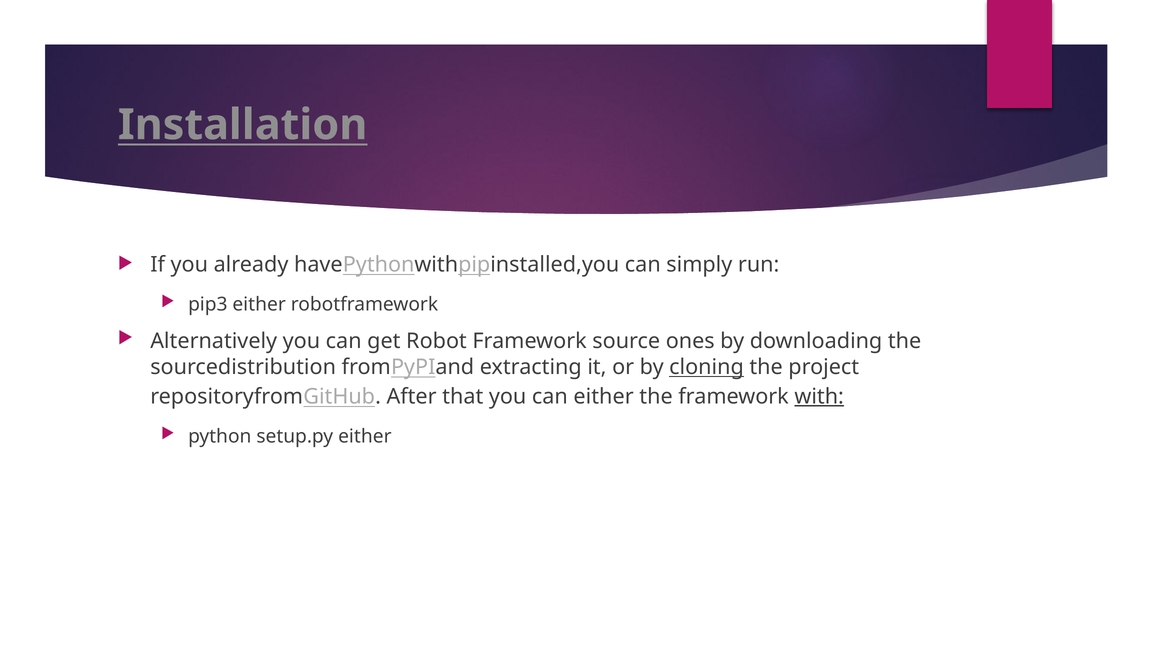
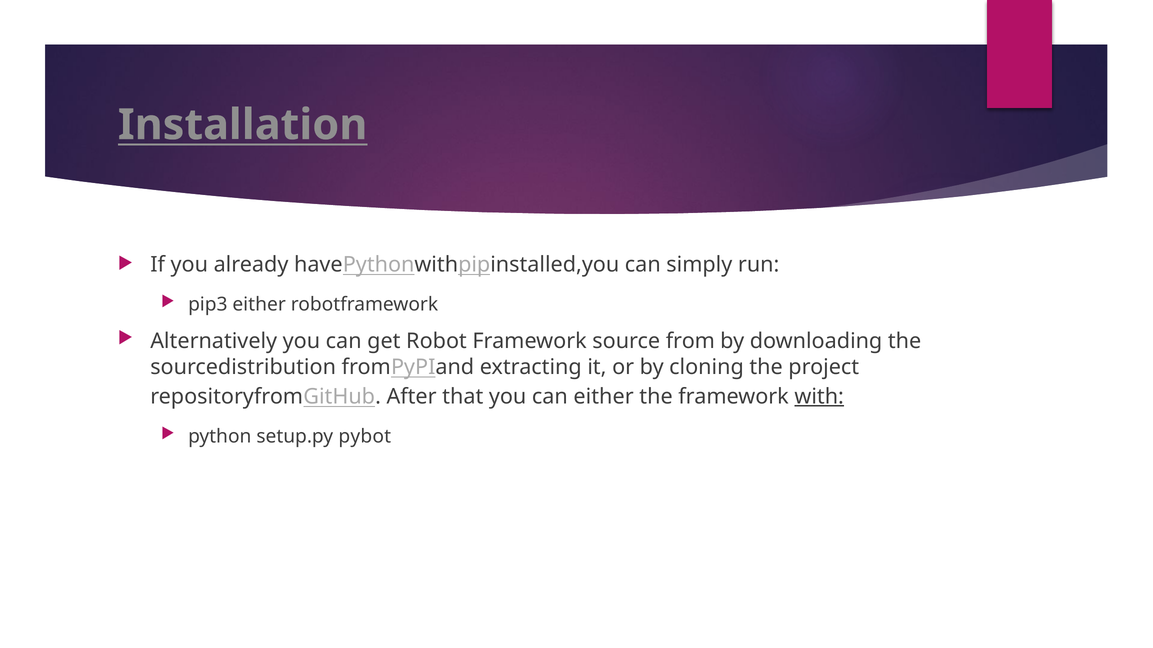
ones: ones -> from (690, 342)
cloning underline: present -> none (707, 367)
setup.py either: either -> pybot (365, 437)
